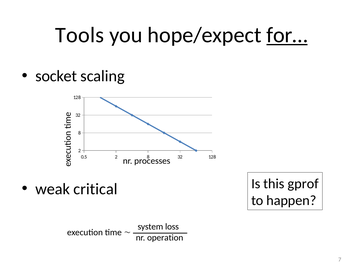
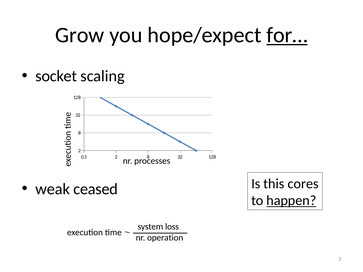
Tools: Tools -> Grow (80, 35)
gprof: gprof -> cores (303, 184)
critical: critical -> ceased (96, 189)
happen underline: none -> present (291, 201)
